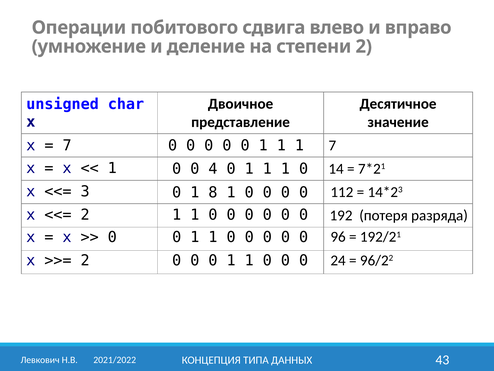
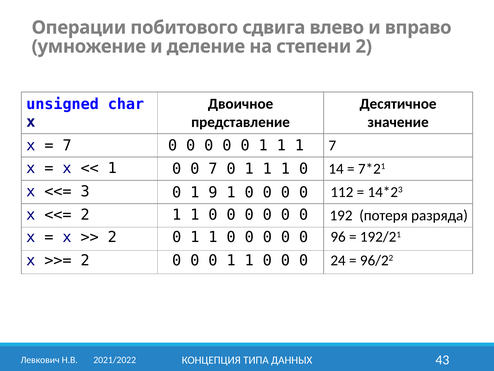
0 4: 4 -> 7 (213, 169)
8: 8 -> 9 (213, 192)
0: 0 -> 2 (112, 237)
